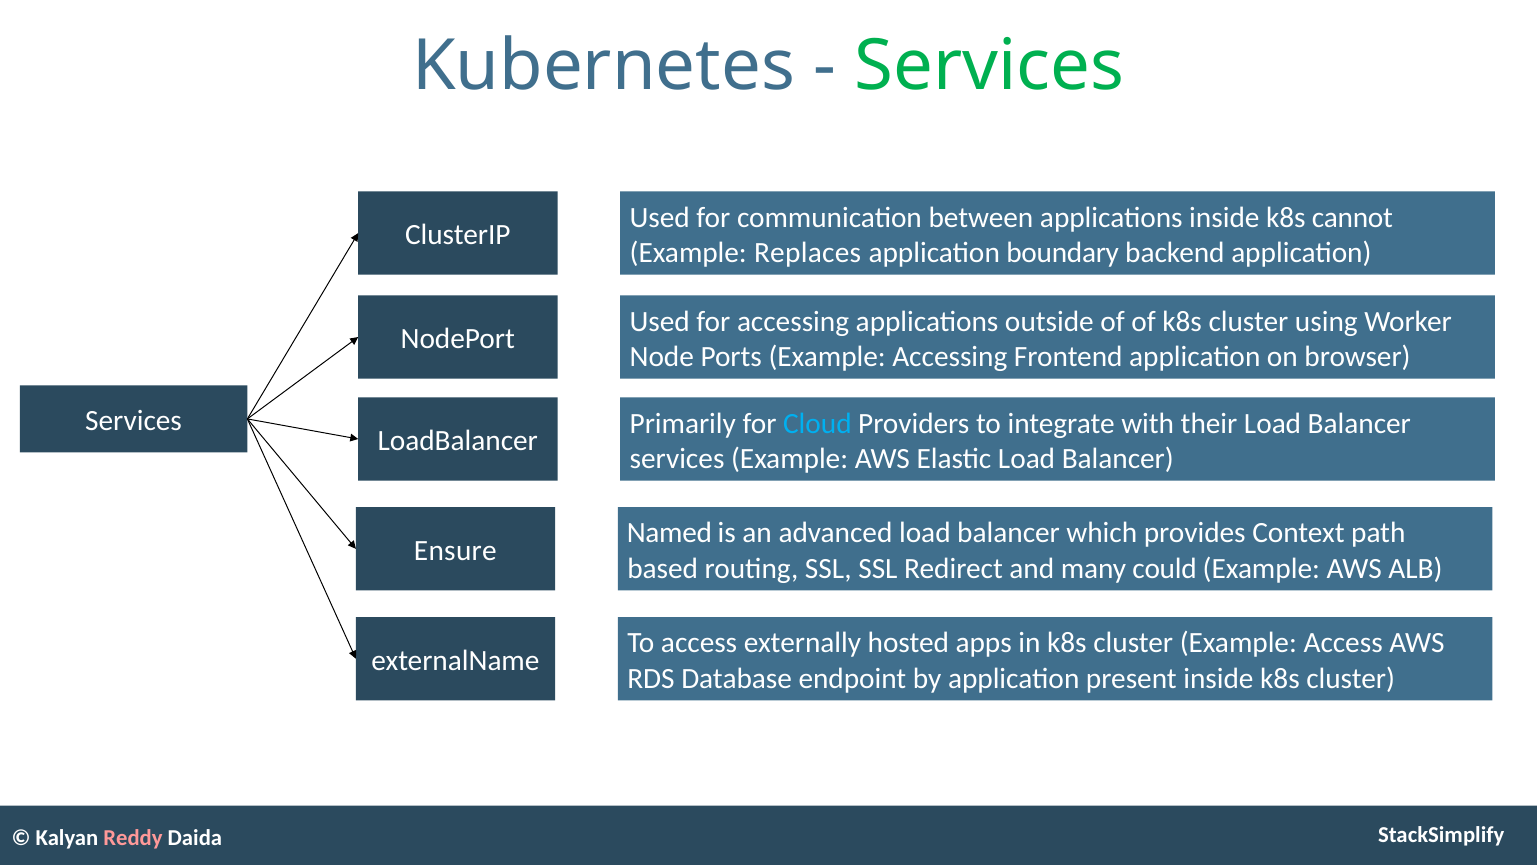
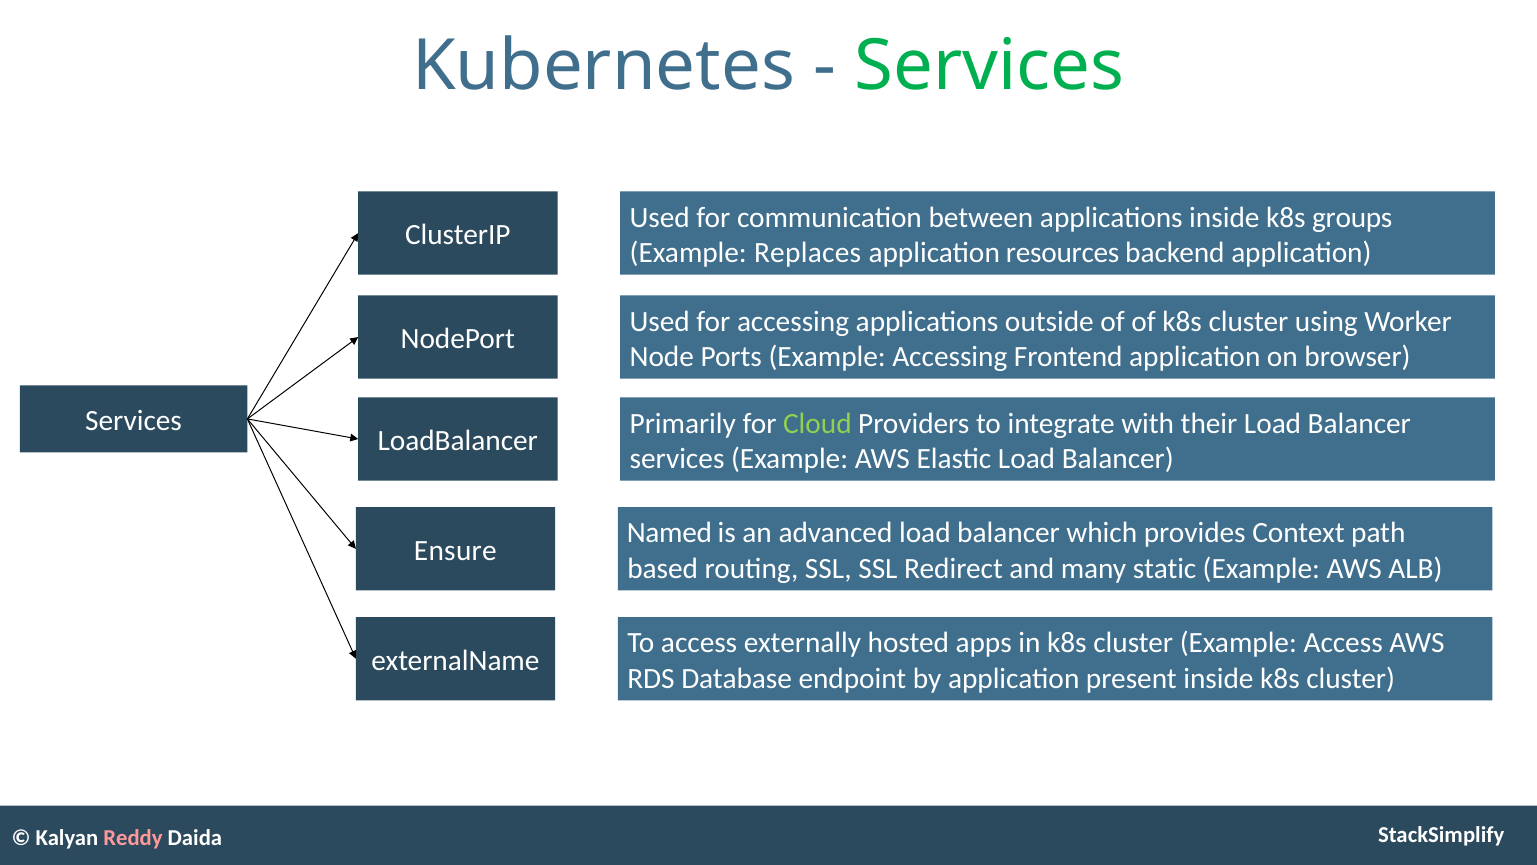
cannot: cannot -> groups (1352, 217)
boundary: boundary -> resources (1063, 253)
Cloud colour: light blue -> light green (817, 423)
could: could -> static (1165, 568)
